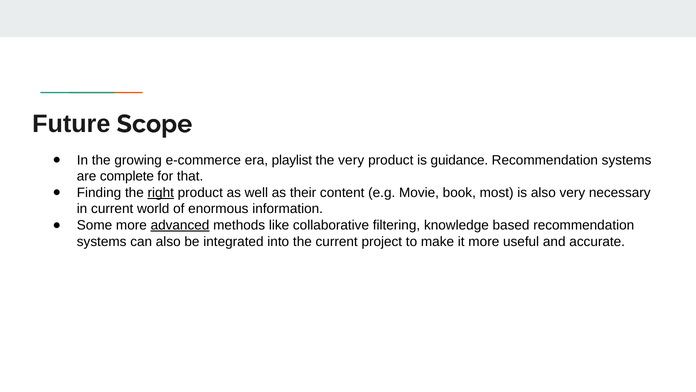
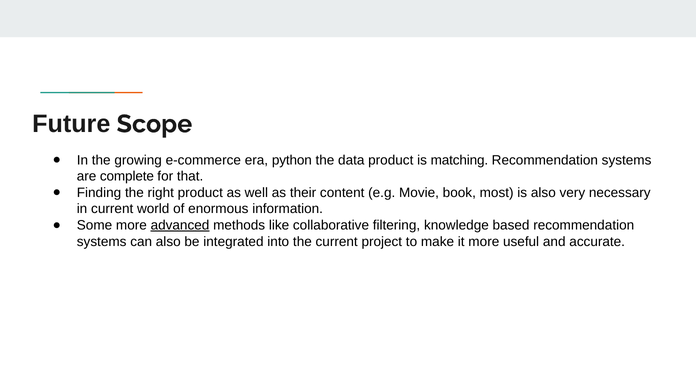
playlist: playlist -> python (292, 160)
the very: very -> data (351, 160)
guidance: guidance -> matching (459, 160)
right underline: present -> none (161, 192)
